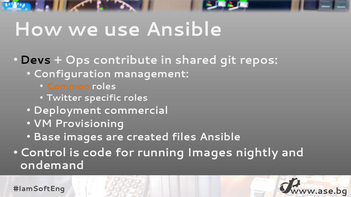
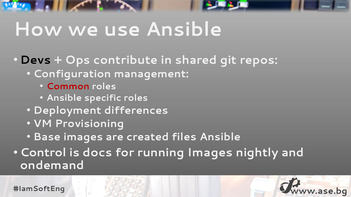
Common colour: orange -> red (68, 86)
Twitter: Twitter -> Ansible (64, 98)
commercial: commercial -> differences (136, 111)
code: code -> docs (97, 153)
